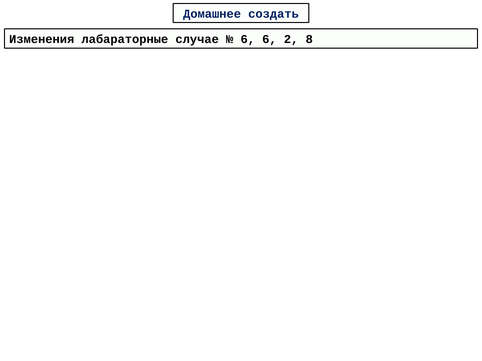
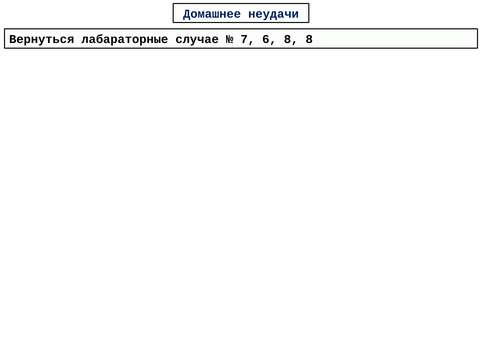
создать: создать -> неудачи (274, 14)
Изменения: Изменения -> Вернуться (42, 39)
6: 6 -> 7 (248, 39)
6 2: 2 -> 8 (291, 39)
